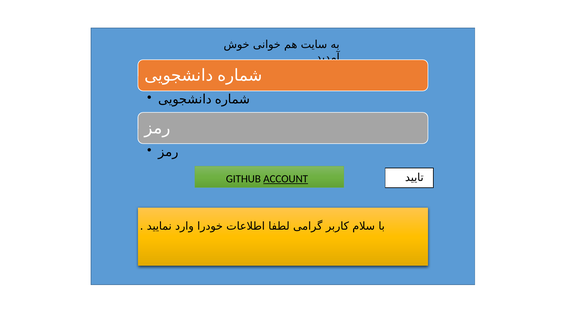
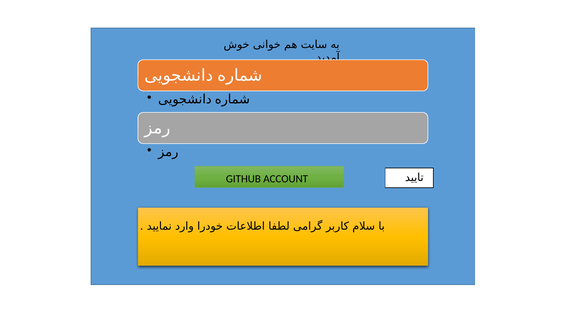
ACCOUNT underline: present -> none (286, 179)
